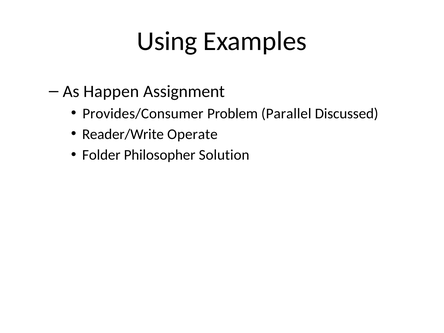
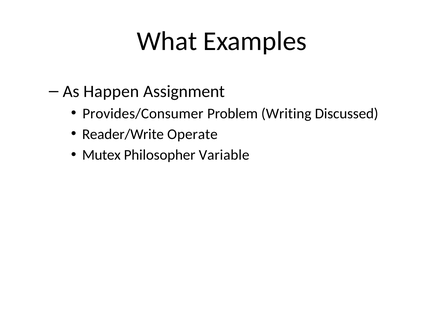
Using: Using -> What (167, 41)
Parallel: Parallel -> Writing (286, 114)
Folder: Folder -> Mutex (101, 155)
Solution: Solution -> Variable (224, 155)
